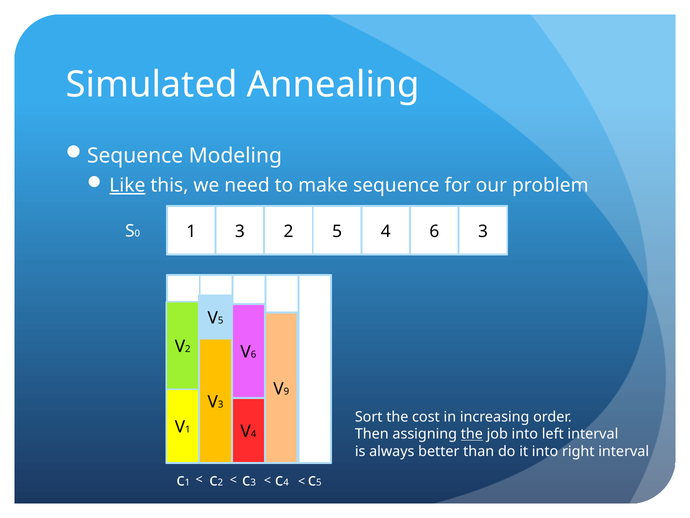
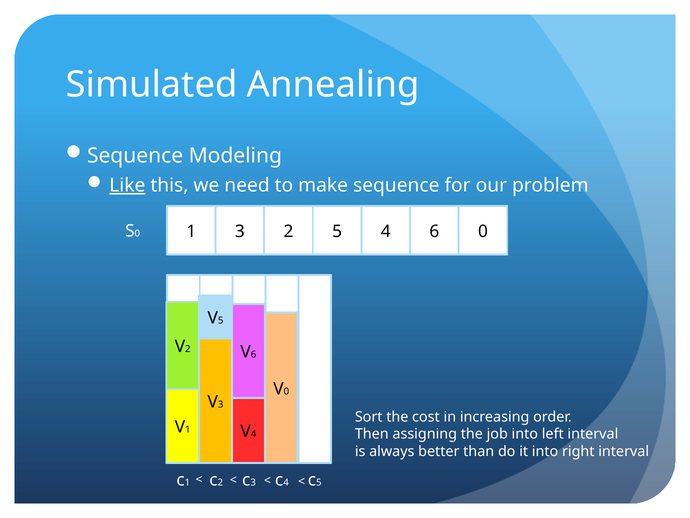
6 3: 3 -> 0 (483, 231)
9: 9 -> 0 (286, 391)
the underline: present -> none (472, 434)
